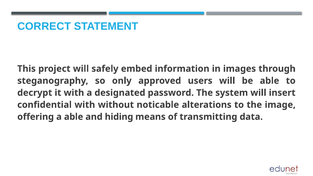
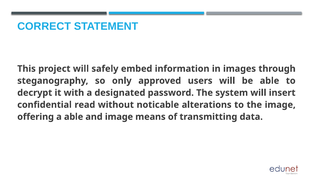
confidential with: with -> read (85, 105)
and hiding: hiding -> image (119, 117)
